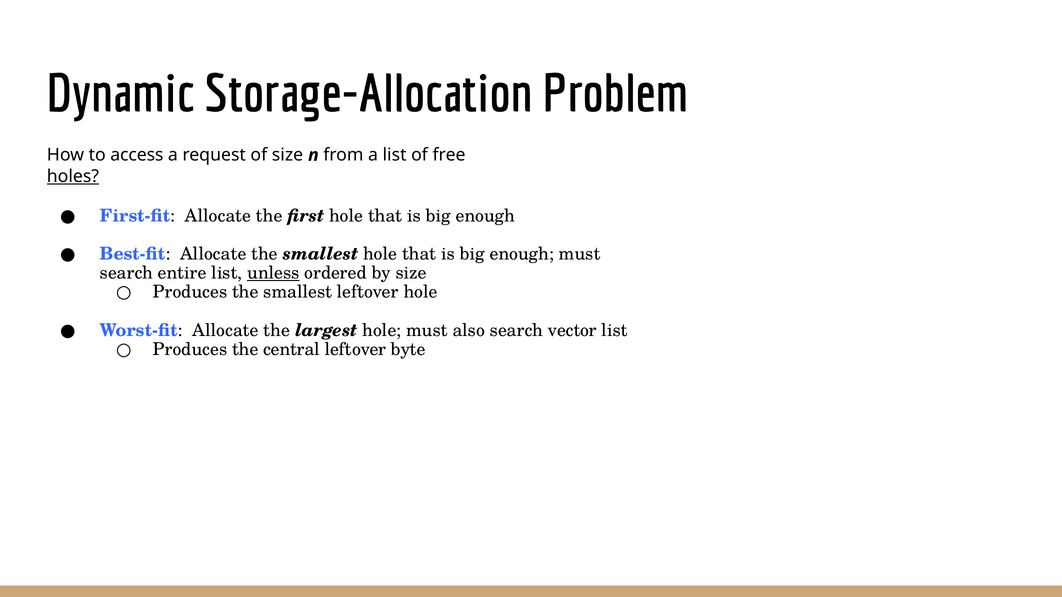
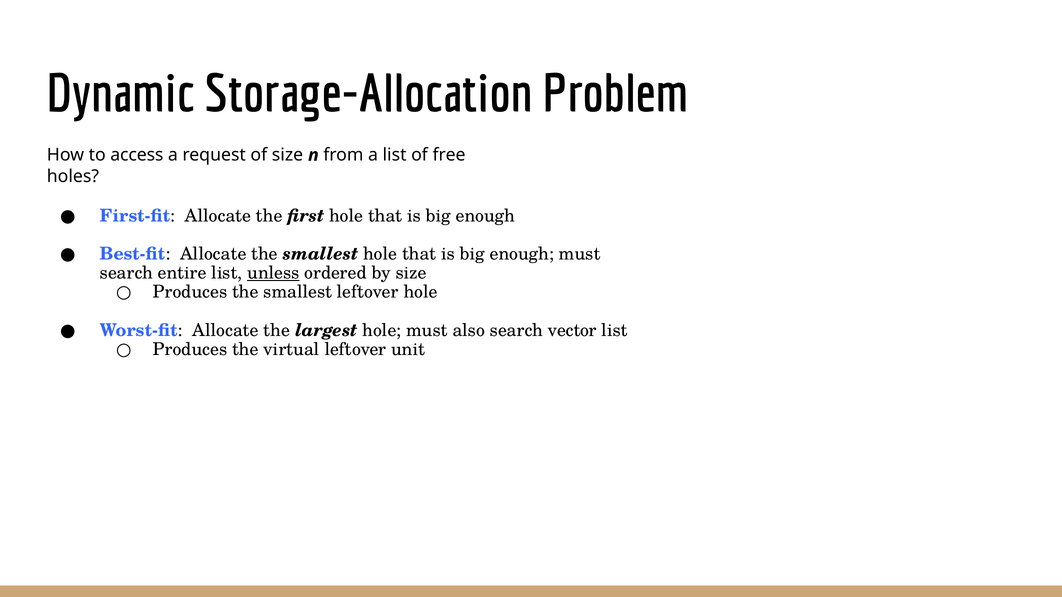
holes underline: present -> none (73, 176)
central: central -> virtual (291, 350)
byte: byte -> unit (408, 350)
